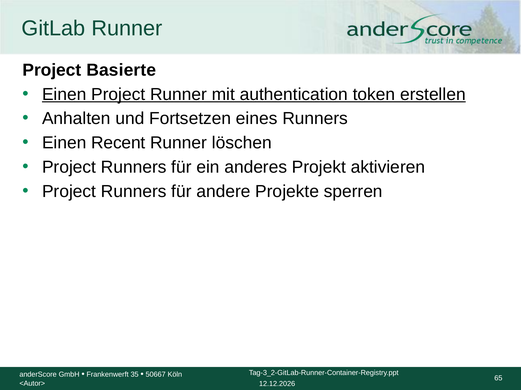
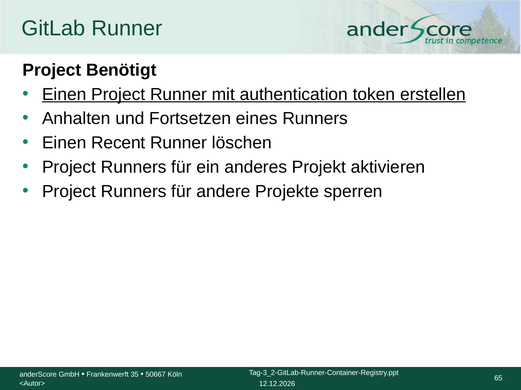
Basierte: Basierte -> Benötigt (121, 70)
